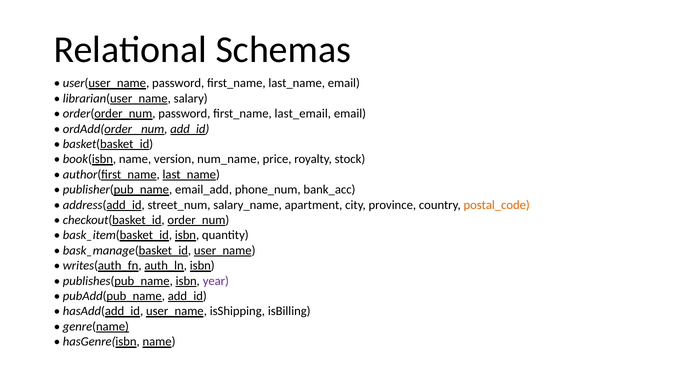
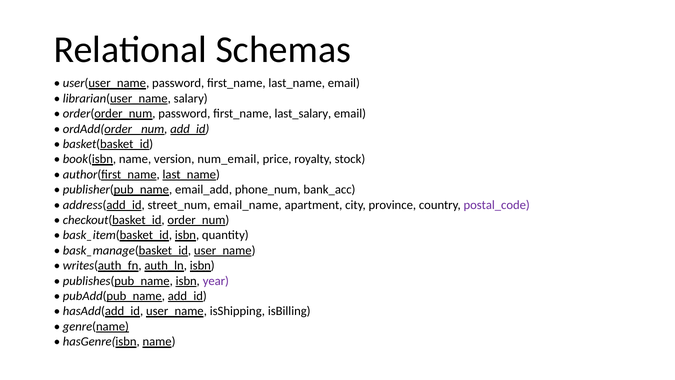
last_email: last_email -> last_salary (303, 114)
num_name: num_name -> num_email (229, 159)
salary_name: salary_name -> email_name (248, 205)
postal_code colour: orange -> purple (497, 205)
